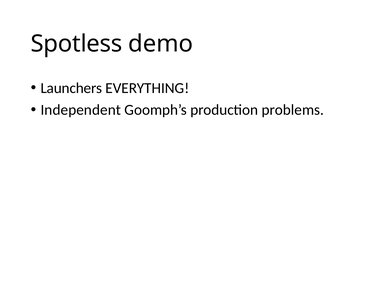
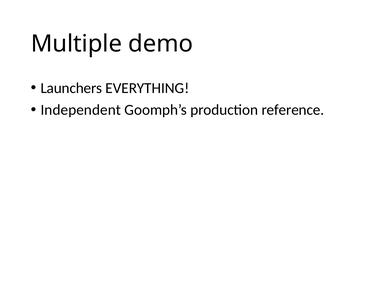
Spotless: Spotless -> Multiple (76, 44)
problems: problems -> reference (293, 110)
